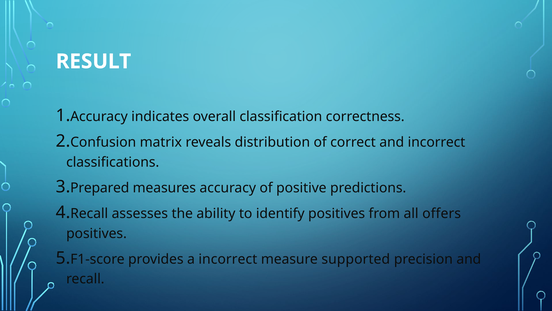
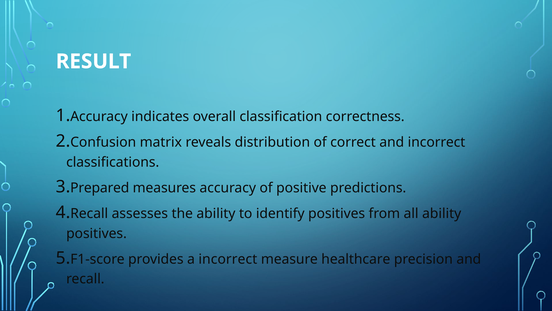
all offers: offers -> ability (442, 213)
supported: supported -> healthcare (356, 259)
